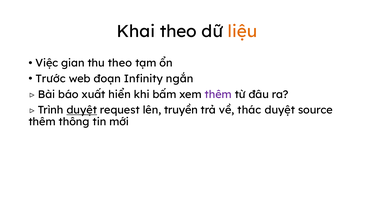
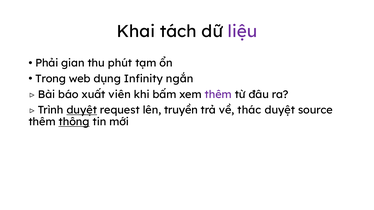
Khai theo: theo -> tách (178, 31)
liệu colour: orange -> purple (242, 31)
Việc: Việc -> Phải (47, 63)
thu theo: theo -> phút (120, 63)
Trước: Trước -> Trong (51, 79)
đoạn: đoạn -> dụng (107, 79)
hiển: hiển -> viên (120, 95)
thông underline: none -> present (74, 122)
